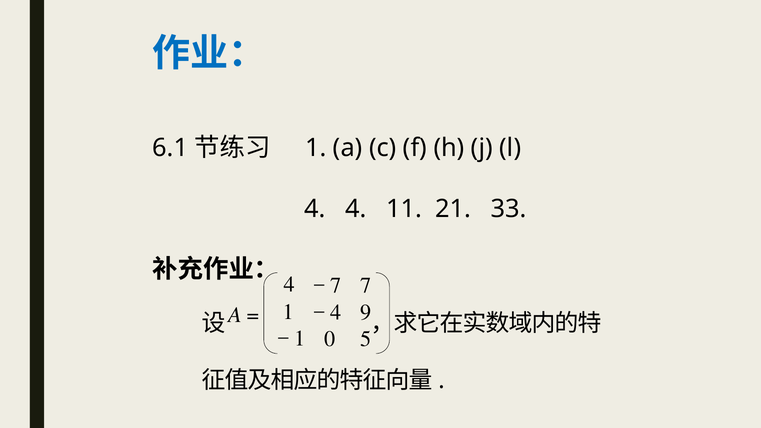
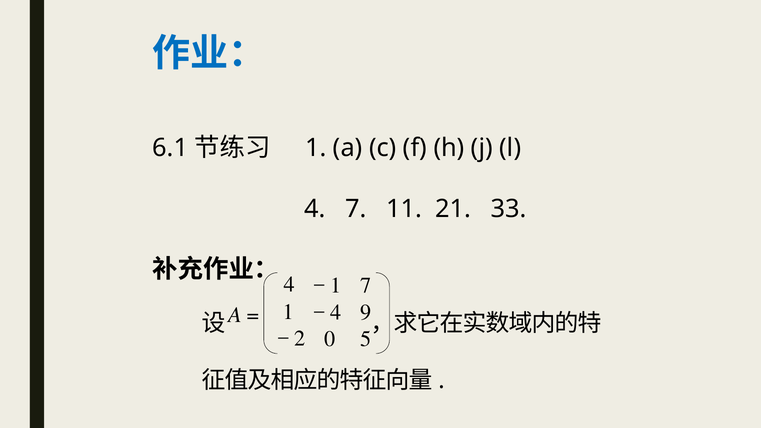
4 4: 4 -> 7 (356, 209)
7: 7 -> 1 (336, 286)
1: 1 -> 2 (300, 339)
